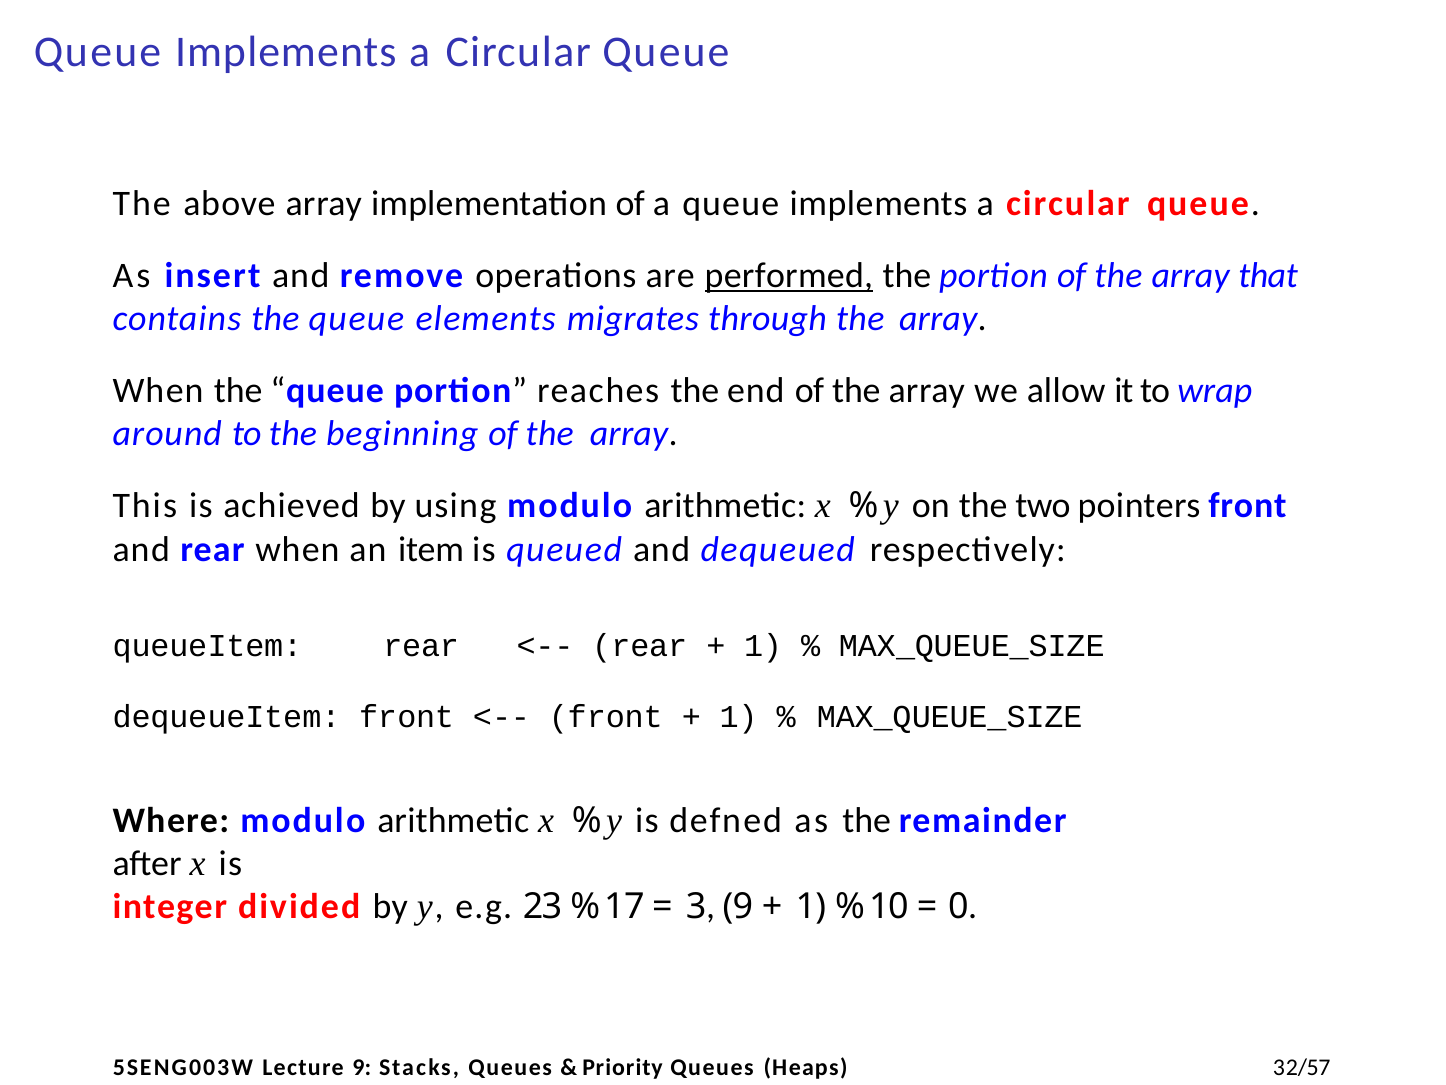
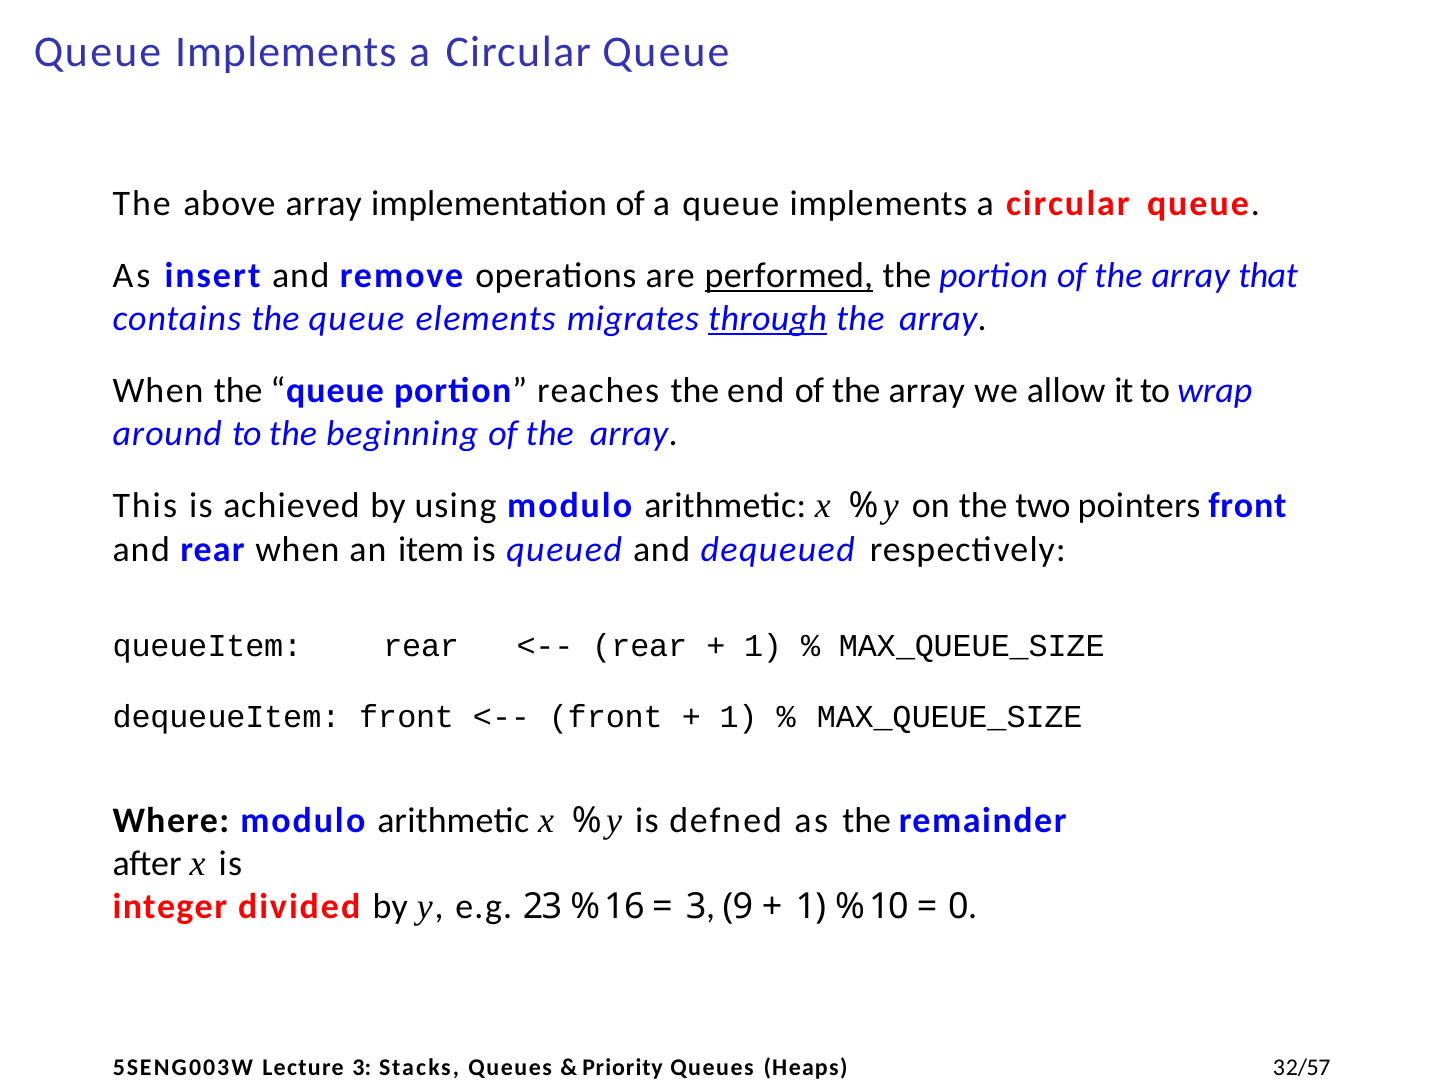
through underline: none -> present (768, 319)
17: 17 -> 16 (624, 907)
Lecture 9: 9 -> 3 (362, 1068)
